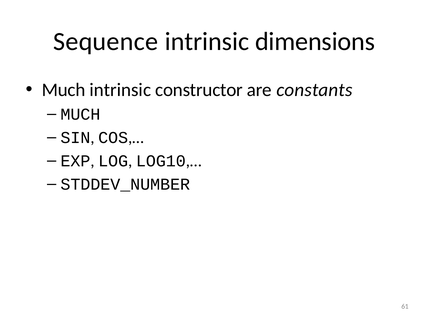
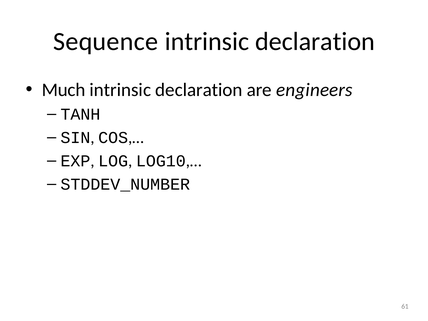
dimensions: dimensions -> declaration (315, 41)
constructor: constructor -> declaration (199, 90)
constants: constants -> engineers (314, 90)
MUCH: MUCH -> TANH (80, 114)
